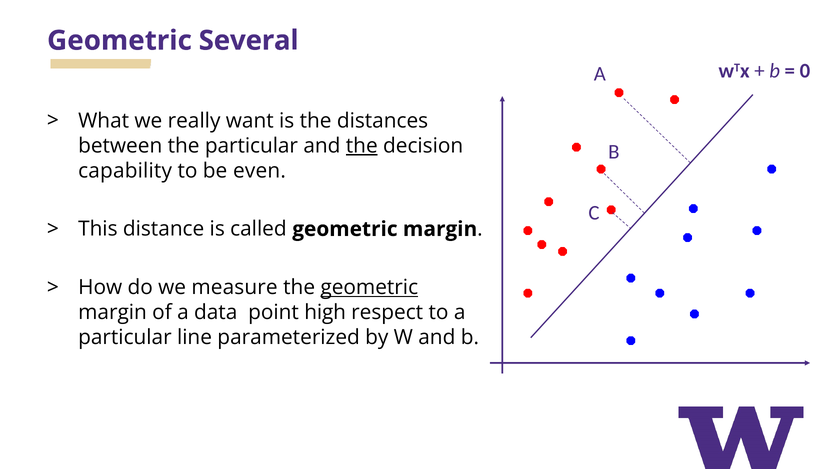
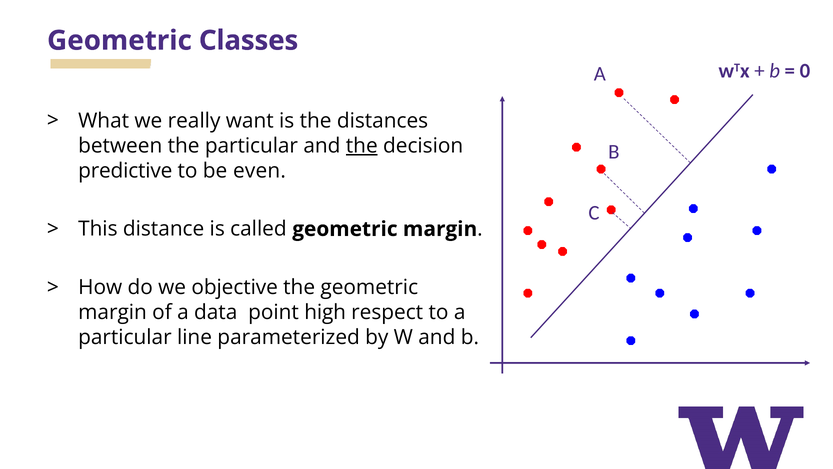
Several: Several -> Classes (249, 41)
capability: capability -> predictive (125, 171)
measure: measure -> objective (235, 287)
geometric underline: present -> none (369, 287)
